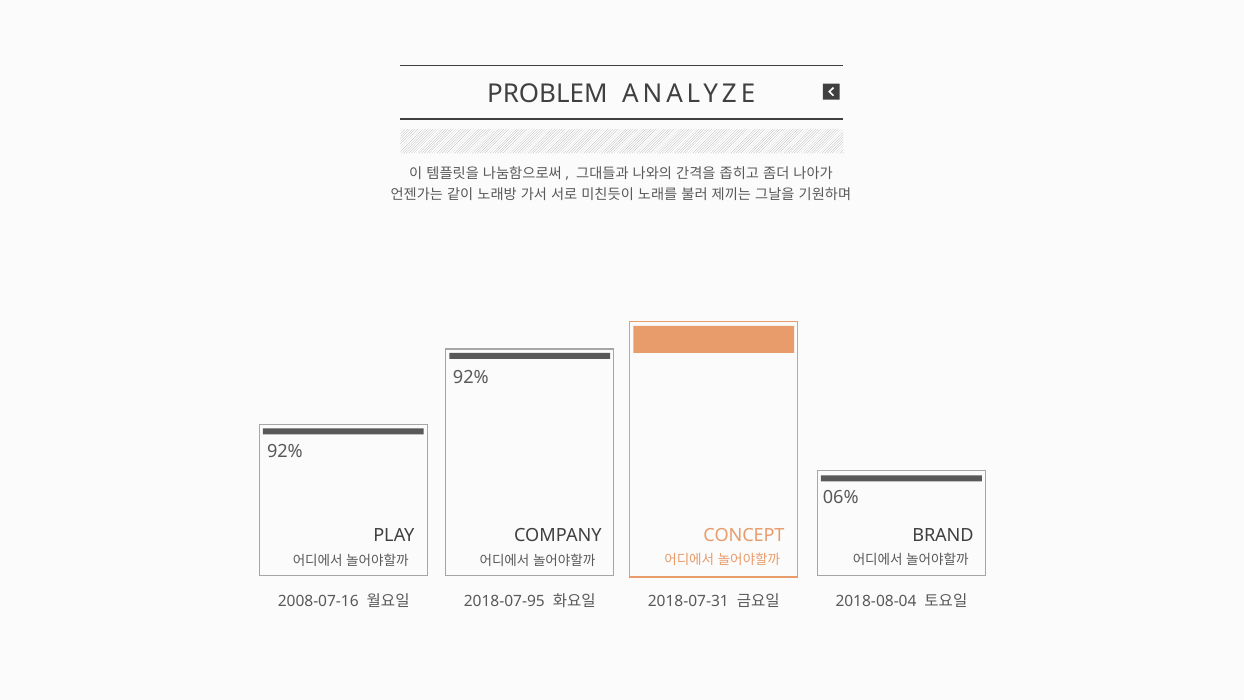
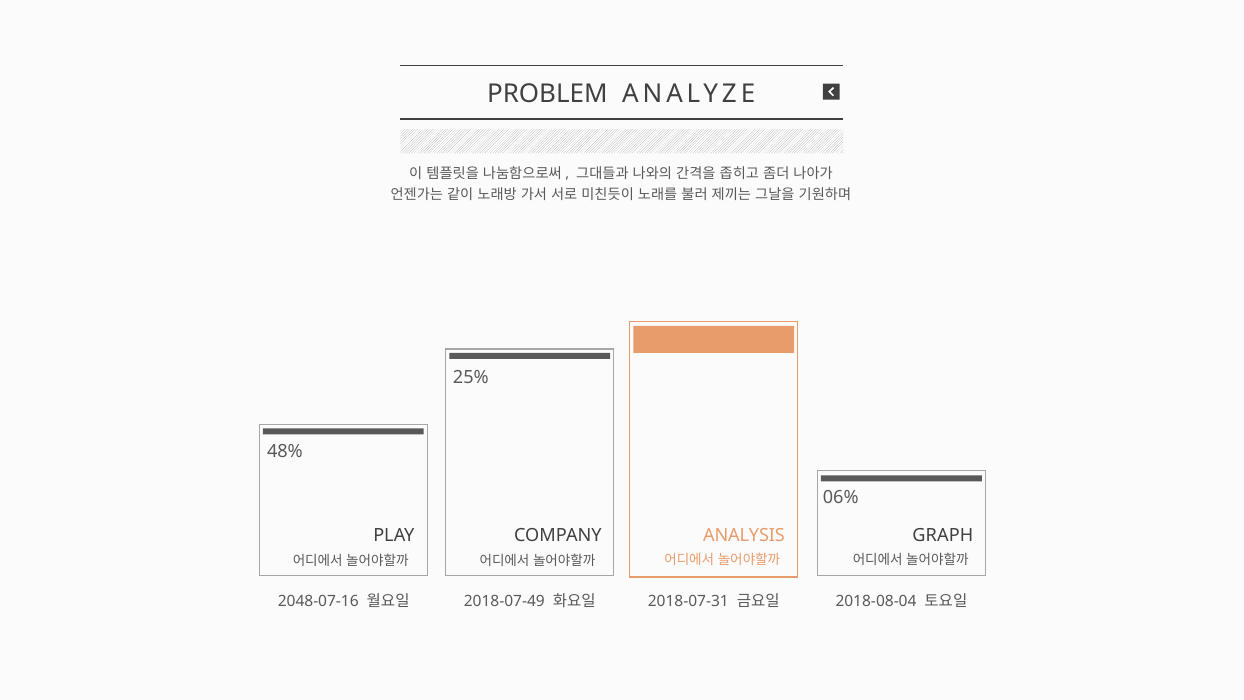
92%: 92% -> 25% (471, 378)
92%: 92% -> 48% (285, 452)
CONCEPT: CONCEPT -> ANALYSIS (744, 535)
BRAND: BRAND -> GRAPH (943, 535)
2008-07-16: 2008-07-16 -> 2048-07-16 (318, 601)
2018-07-95: 2018-07-95 -> 2018-07-49 (504, 601)
